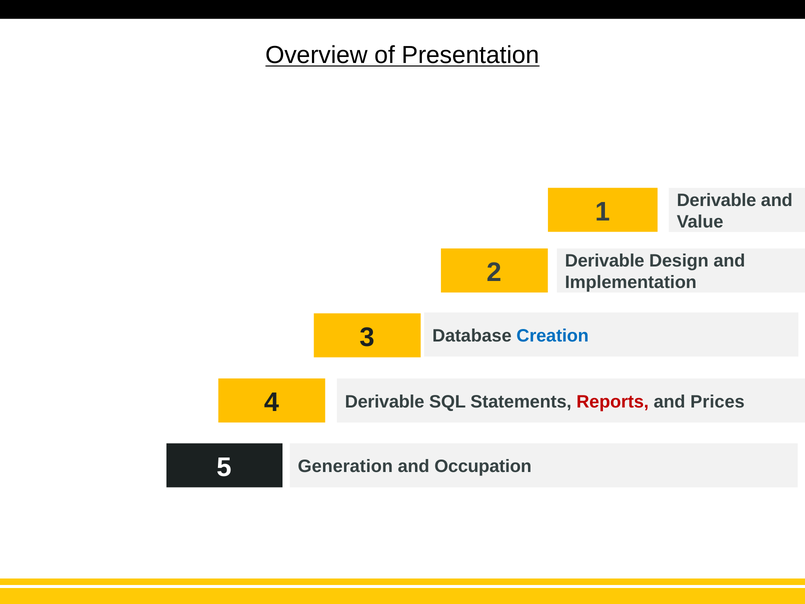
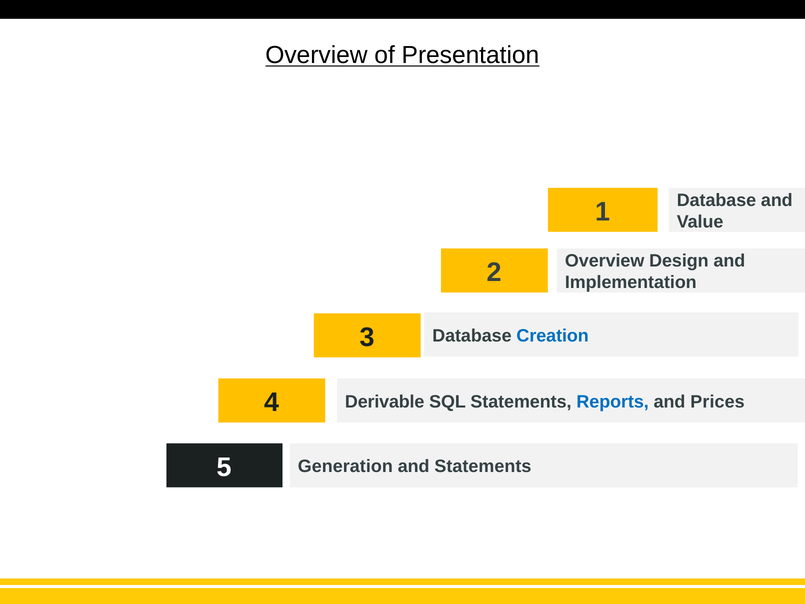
Derivable: Derivable -> Database (716, 200)
2 Derivable: Derivable -> Overview (605, 261)
Reports colour: red -> blue (613, 402)
and Occupation: Occupation -> Statements (483, 466)
